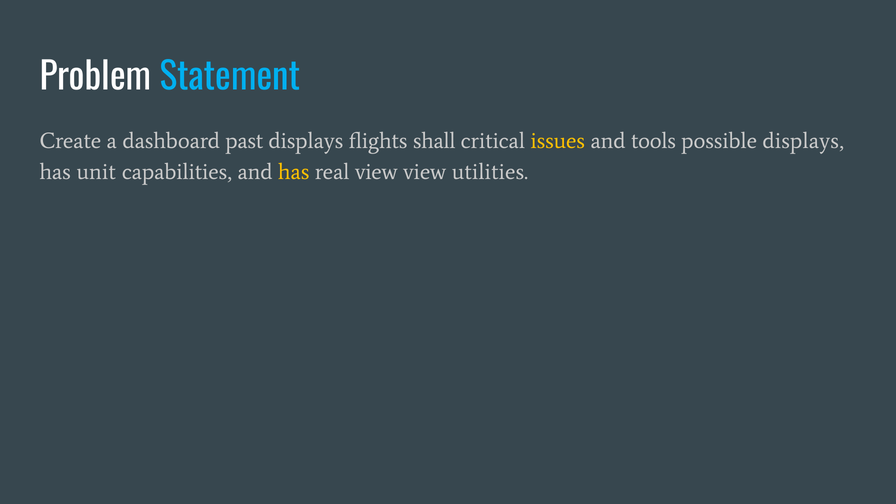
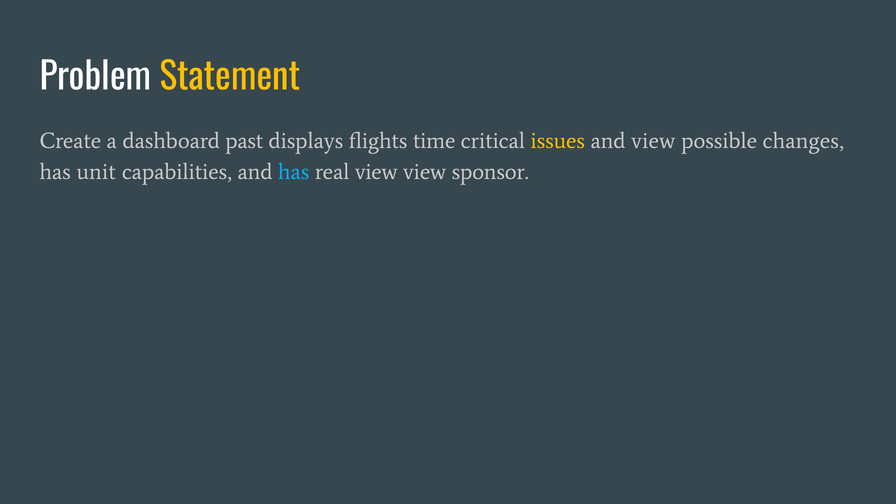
Statement colour: light blue -> yellow (230, 78)
shall: shall -> time (434, 141)
and tools: tools -> view (653, 141)
possible displays: displays -> changes (803, 141)
has colour: yellow -> light blue (294, 172)
utilities: utilities -> sponsor (490, 172)
